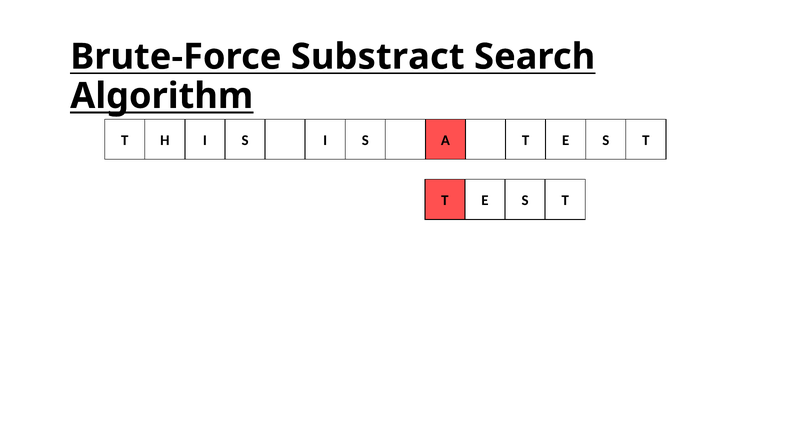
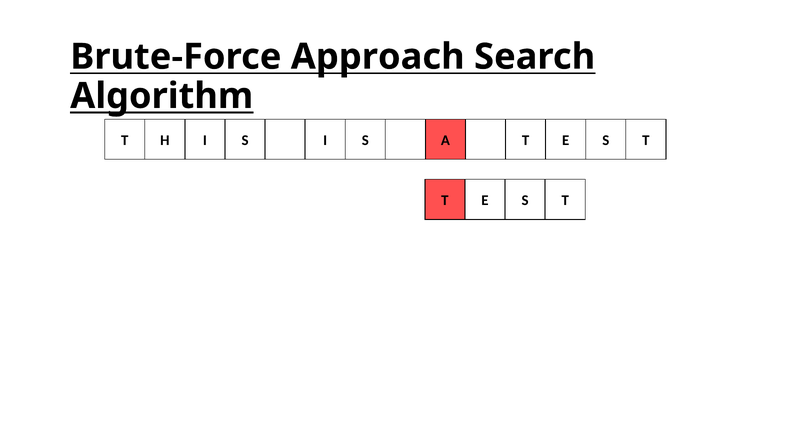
Substract: Substract -> Approach (378, 57)
